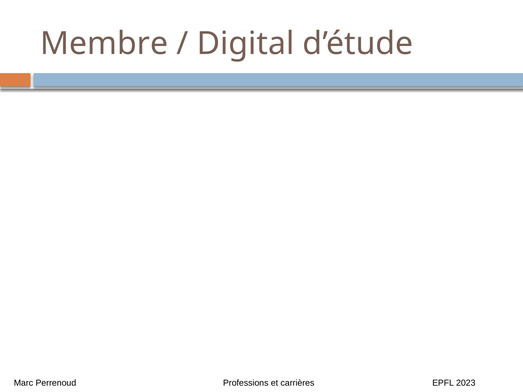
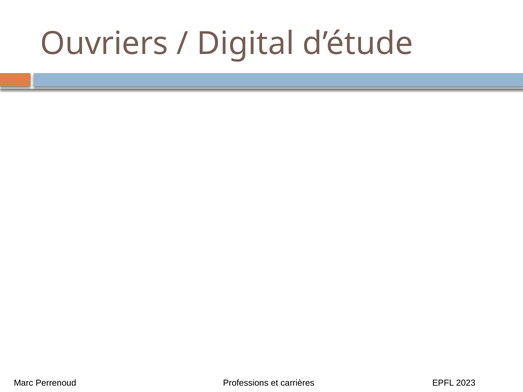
Membre: Membre -> Ouvriers (104, 44)
